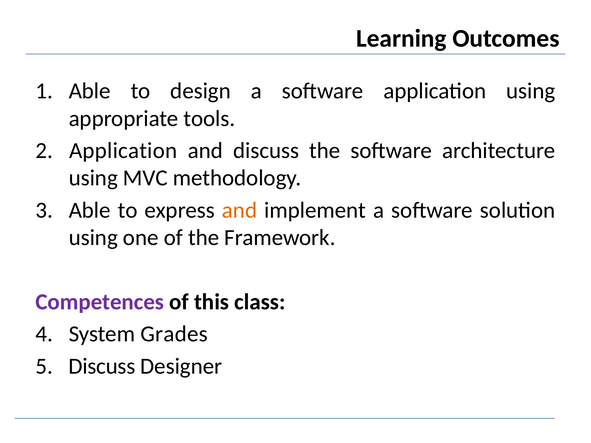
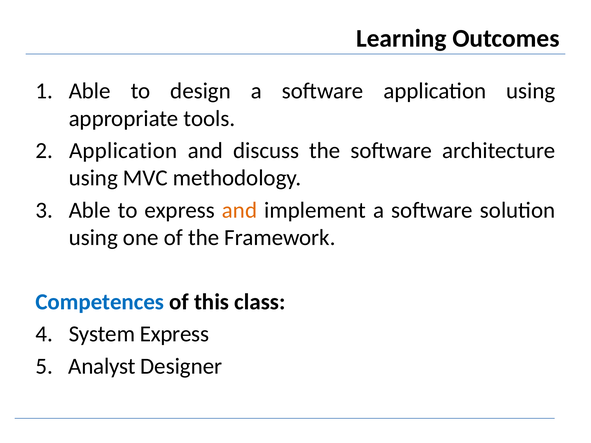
Competences colour: purple -> blue (100, 302)
System Grades: Grades -> Express (174, 334)
Discuss: Discuss -> Analyst (102, 366)
